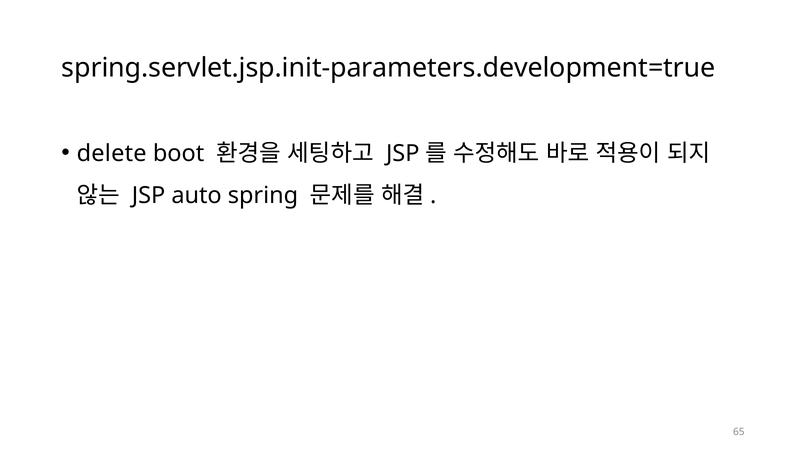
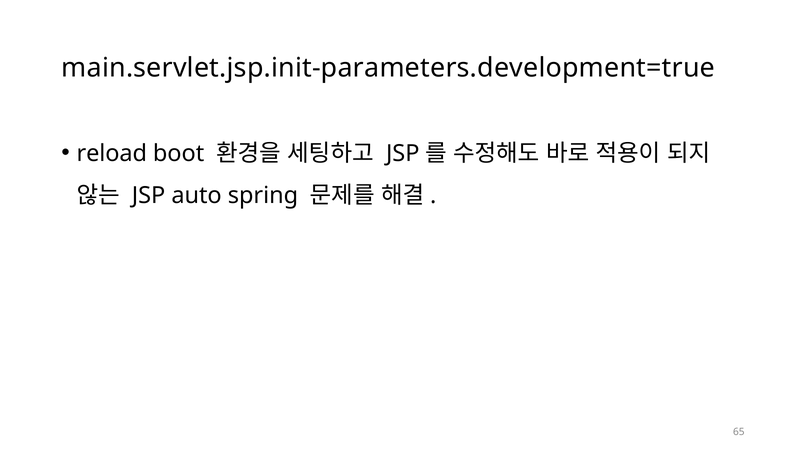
spring.servlet.jsp.init-parameters.development=true: spring.servlet.jsp.init-parameters.development=true -> main.servlet.jsp.init-parameters.development=true (388, 68)
delete: delete -> reload (112, 153)
